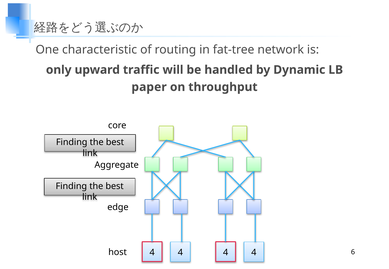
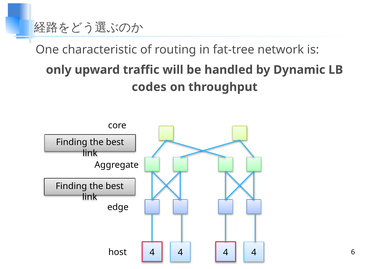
paper: paper -> codes (149, 87)
